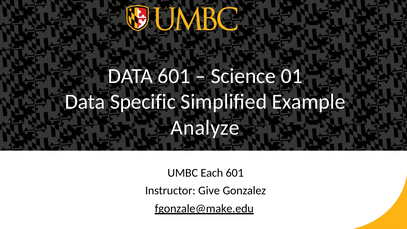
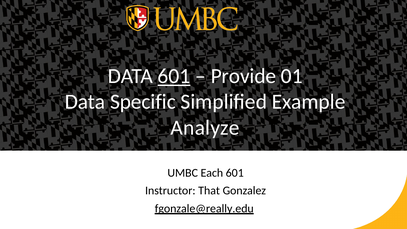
601 underline: none -> present (174, 76)
Science: Science -> Provide (243, 76)
Give: Give -> That (209, 191)
fgonzale@make.edu: fgonzale@make.edu -> fgonzale@really.edu (204, 209)
